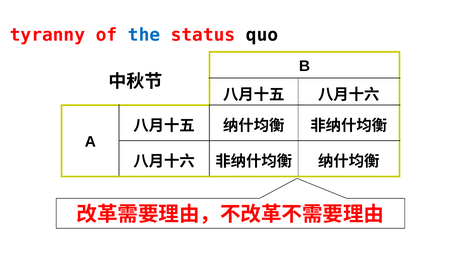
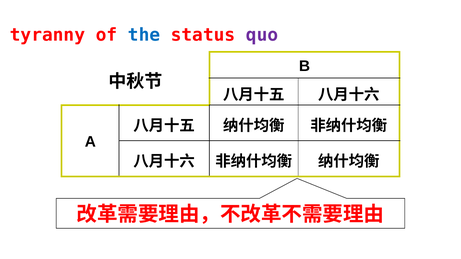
quo colour: black -> purple (262, 35)
